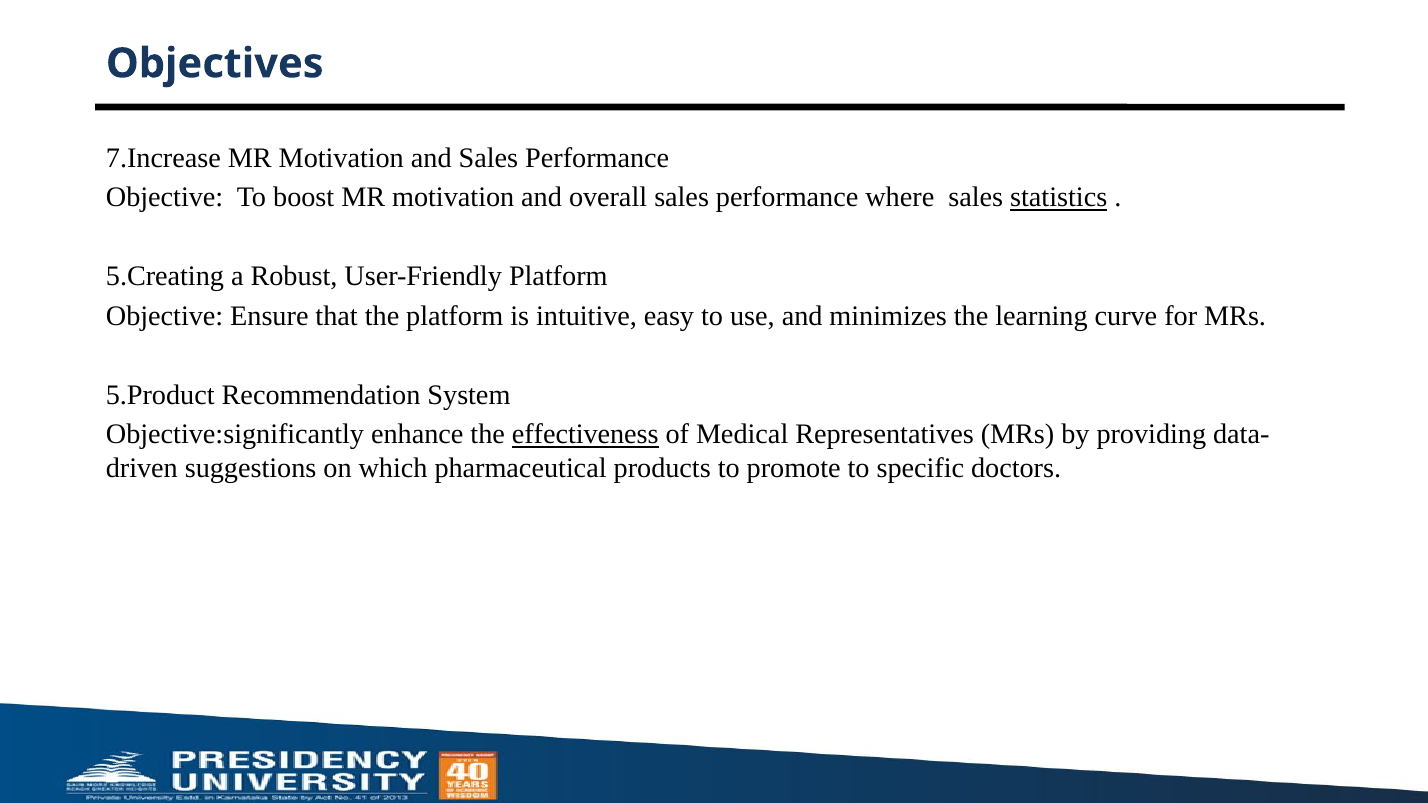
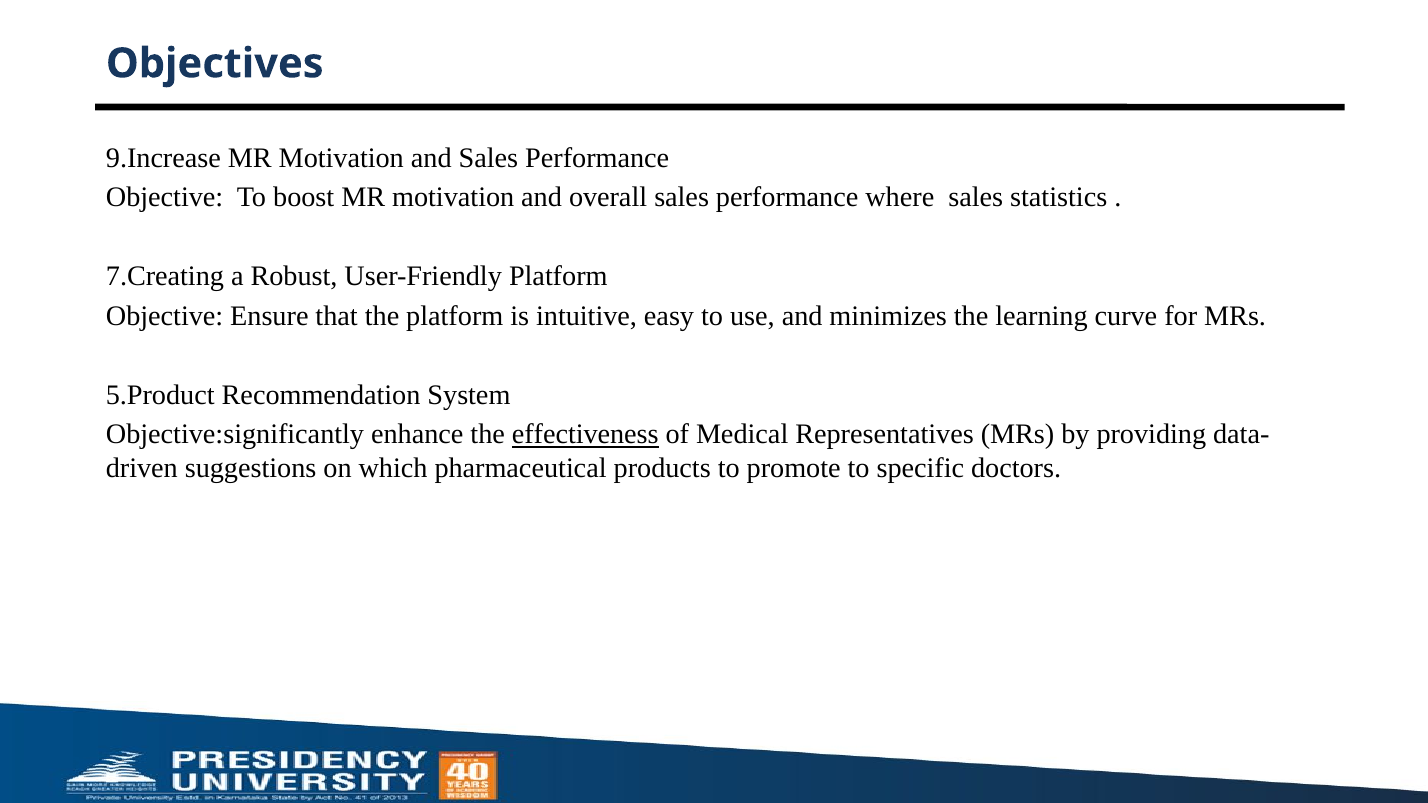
7.Increase: 7.Increase -> 9.Increase (163, 158)
statistics underline: present -> none (1059, 198)
5.Creating: 5.Creating -> 7.Creating (165, 277)
